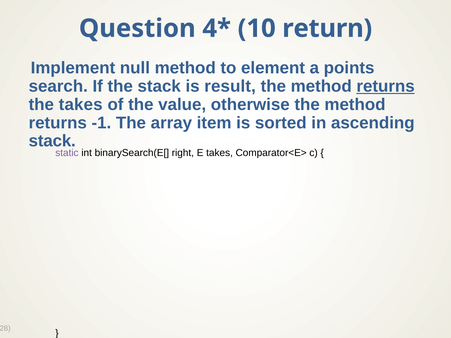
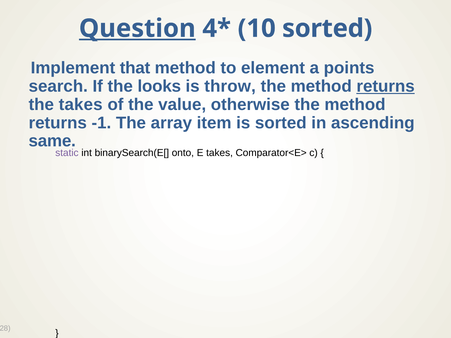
Question underline: none -> present (137, 28)
10 return: return -> sorted (327, 28)
null: null -> that (135, 68)
the stack: stack -> looks (159, 86)
result: result -> throw (230, 86)
stack: stack -> same (52, 141)
right: right -> onto (183, 153)
